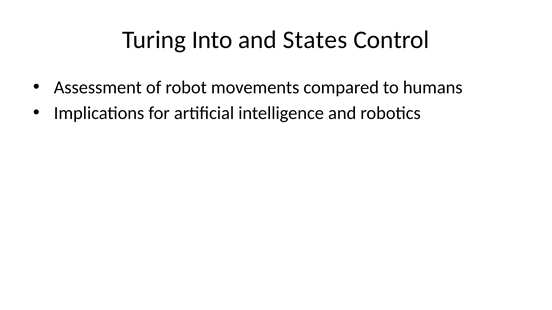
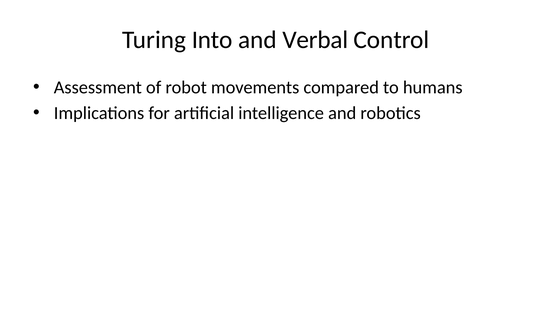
States: States -> Verbal (315, 40)
